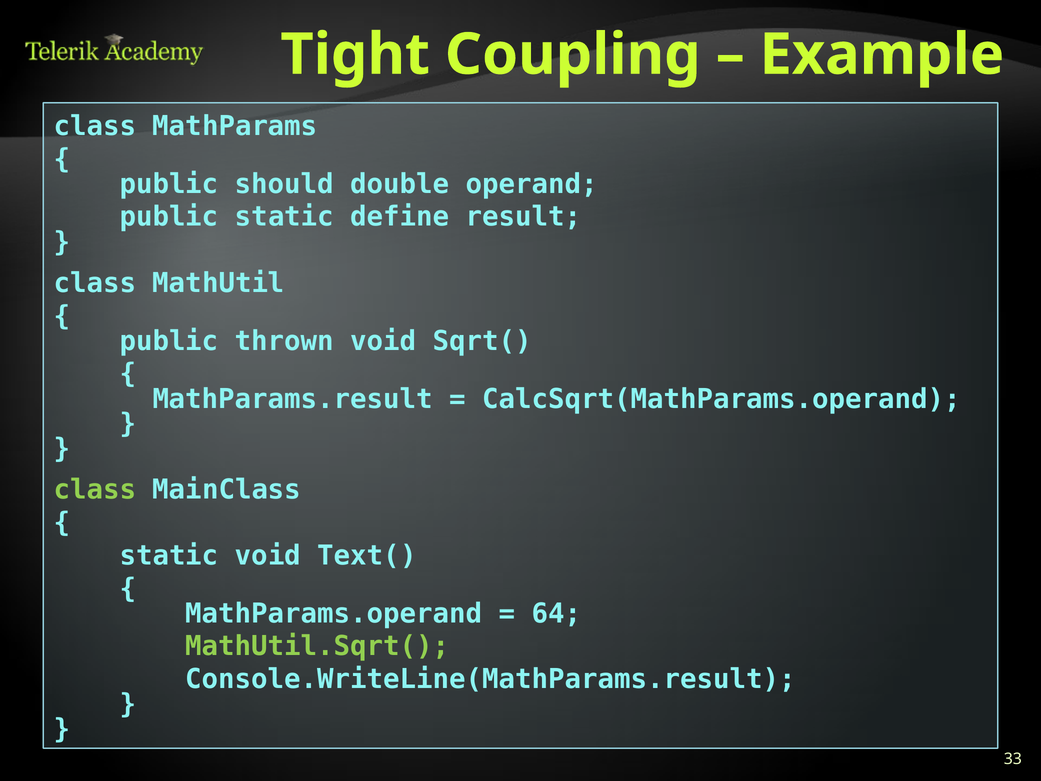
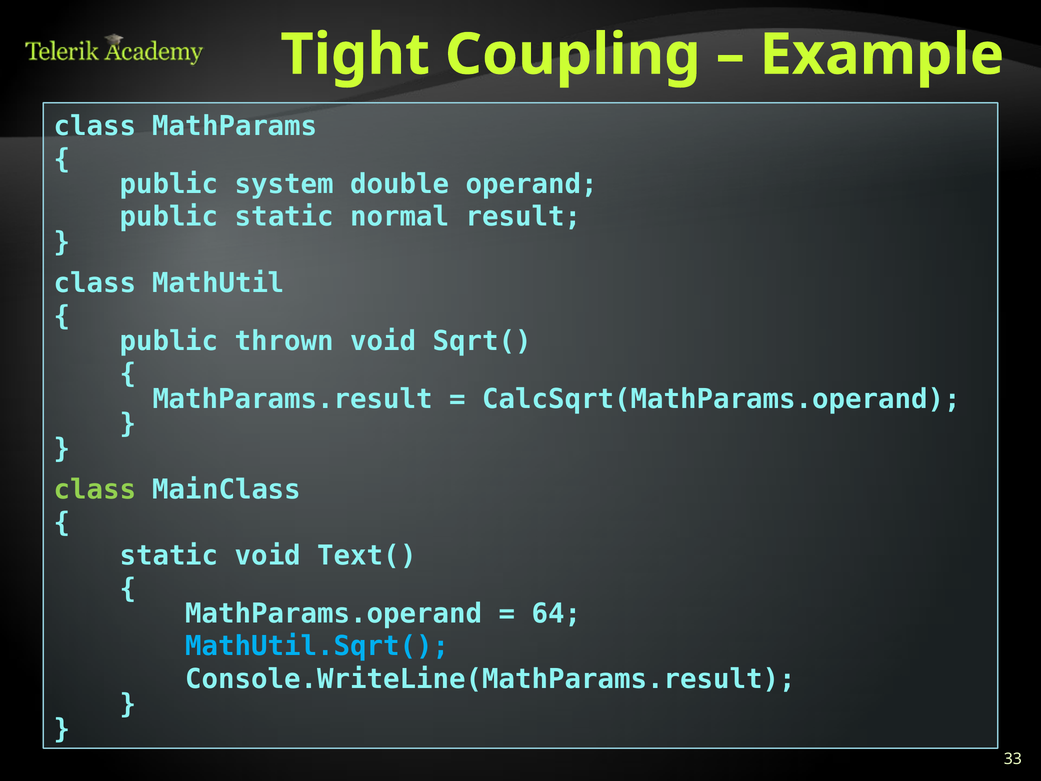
should: should -> system (284, 184)
define: define -> normal (400, 217)
MathUtil.Sqrt( colour: light green -> light blue (317, 646)
